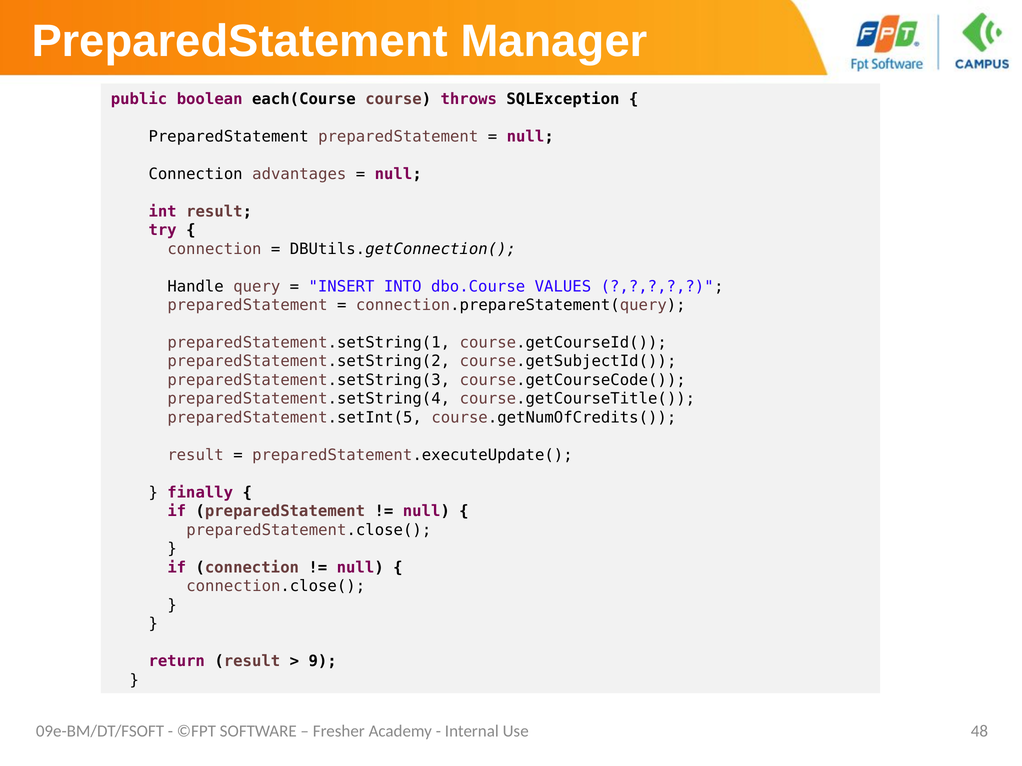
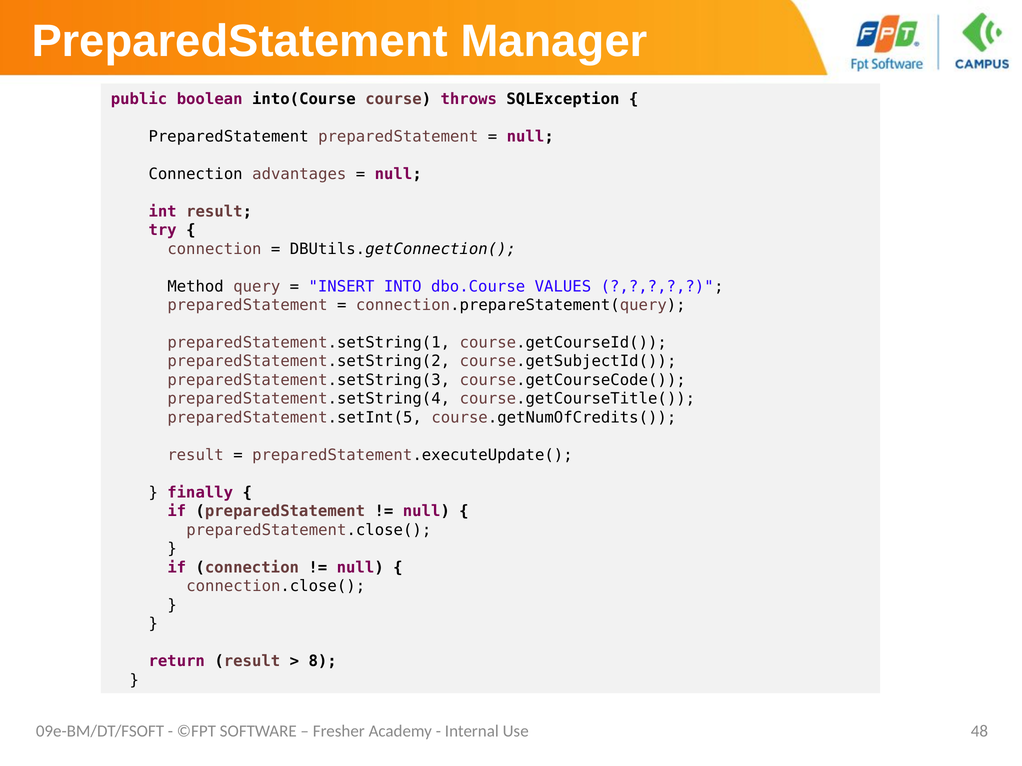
each(Course: each(Course -> into(Course (304, 99)
Handle: Handle -> Method (196, 287)
9: 9 -> 8 (323, 662)
